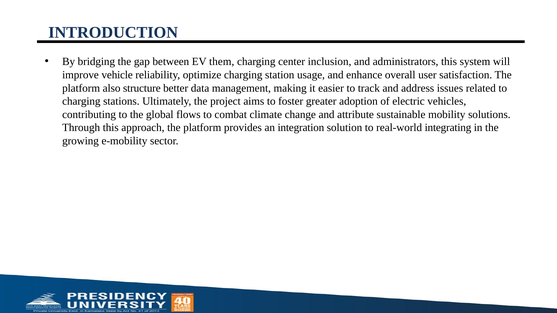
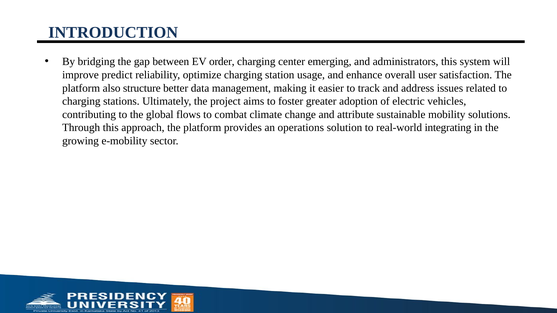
them: them -> order (222, 62)
inclusion: inclusion -> emerging (330, 62)
vehicle: vehicle -> predict (117, 75)
integration: integration -> operations (301, 128)
